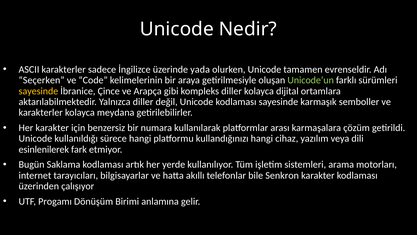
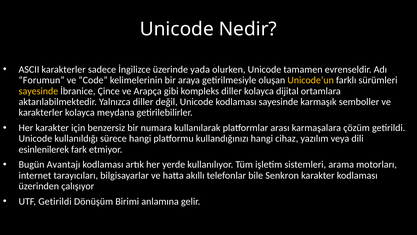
Seçerken: Seçerken -> Forumun (42, 80)
Unicode’un colour: light green -> yellow (311, 80)
Saklama: Saklama -> Avantajı (63, 164)
UTF Progamı: Progamı -> Getirildi (55, 201)
